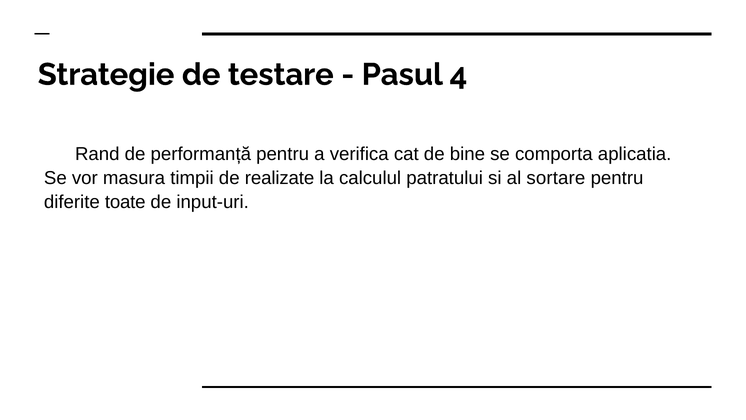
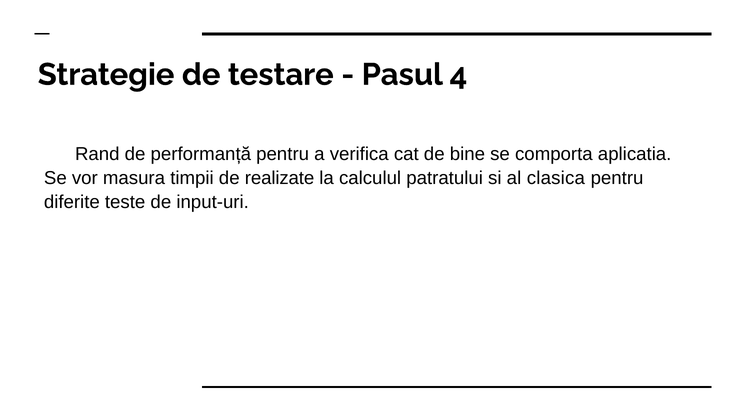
sortare: sortare -> clasica (556, 178)
toate: toate -> teste (125, 202)
